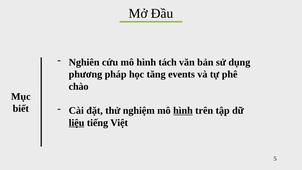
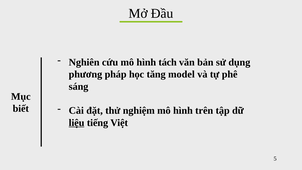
events: events -> model (181, 74)
chào: chào -> sáng (79, 86)
hình underline: present -> none (183, 111)
